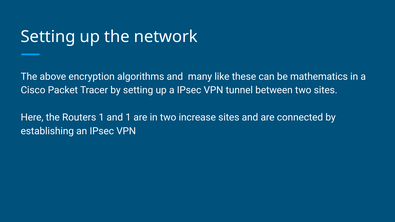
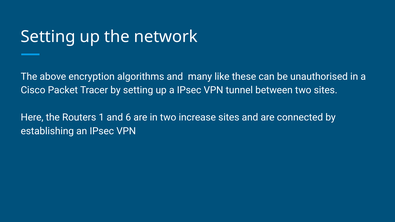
mathematics: mathematics -> unauthorised (319, 77)
and 1: 1 -> 6 (128, 118)
